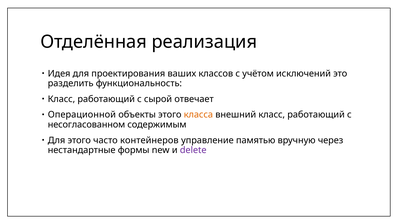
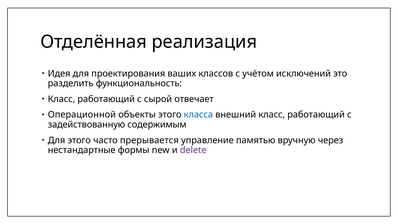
класса colour: orange -> blue (198, 115)
несогласованном: несогласованном -> задействованную (86, 125)
контейнеров: контейнеров -> прерывается (149, 140)
